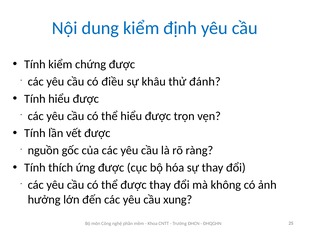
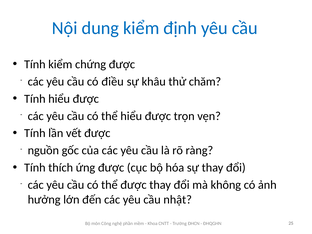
đánh: đánh -> chăm (205, 82)
xung: xung -> nhật (178, 200)
